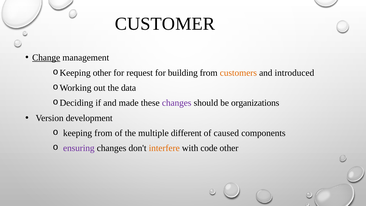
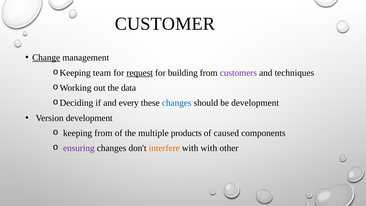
other: other -> team (102, 73)
request underline: none -> present (140, 73)
customers colour: orange -> purple (238, 73)
introduced: introduced -> techniques (294, 73)
made: made -> every (129, 103)
changes colour: purple -> blue (177, 103)
be organizations: organizations -> development (255, 103)
different: different -> products (186, 133)
with code: code -> with (209, 148)
